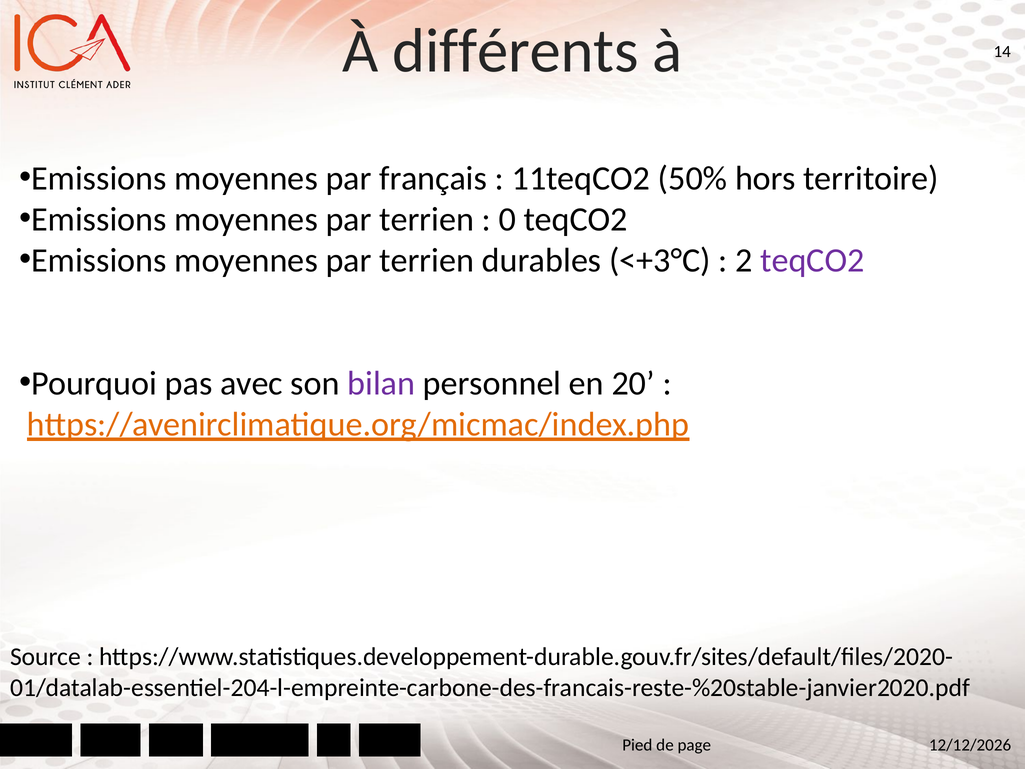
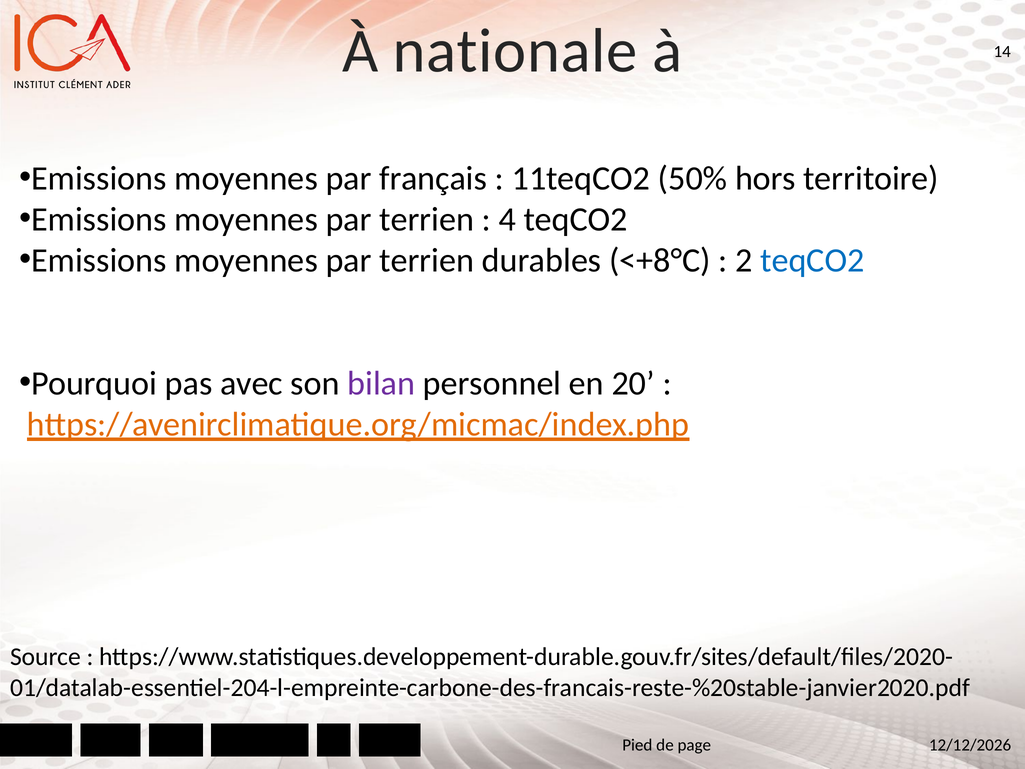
différents: différents -> nationale (515, 51)
0: 0 -> 4 (507, 219)
<+3°C: <+3°C -> <+8°C (660, 260)
teqCO2 colour: purple -> blue (812, 260)
